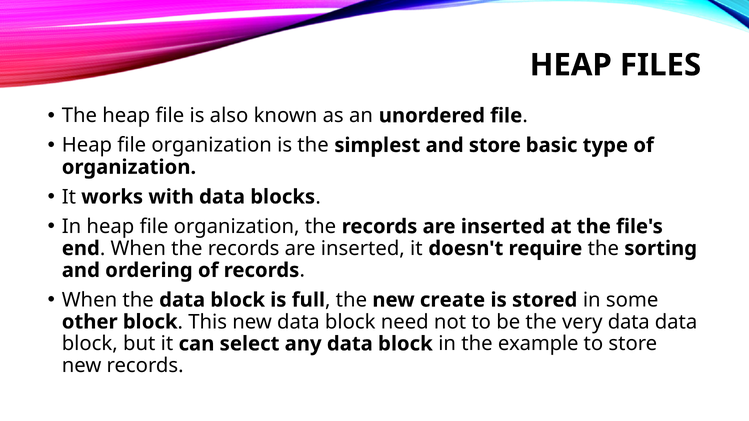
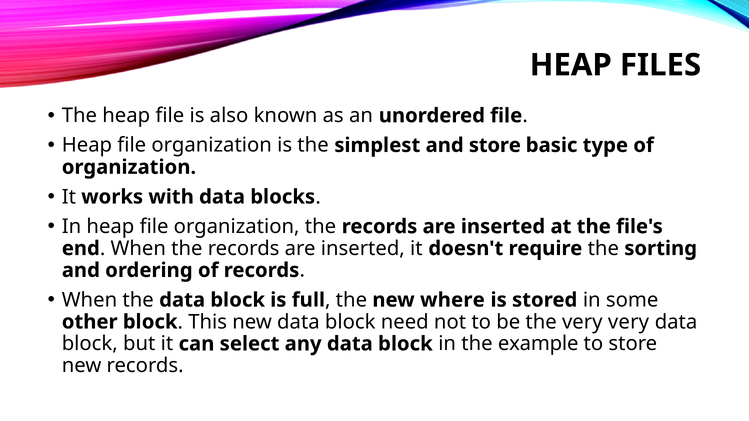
create: create -> where (452, 300)
very data: data -> very (629, 322)
